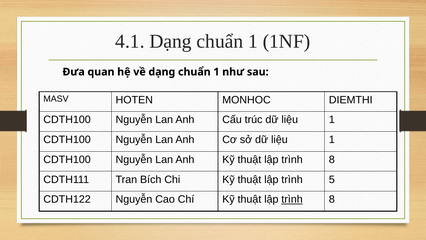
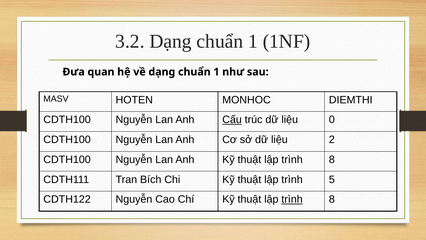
4.1: 4.1 -> 3.2 (130, 41)
Cấu underline: none -> present (232, 120)
trúc dữ liệu 1: 1 -> 0 (332, 120)
sở dữ liệu 1: 1 -> 2 (332, 139)
